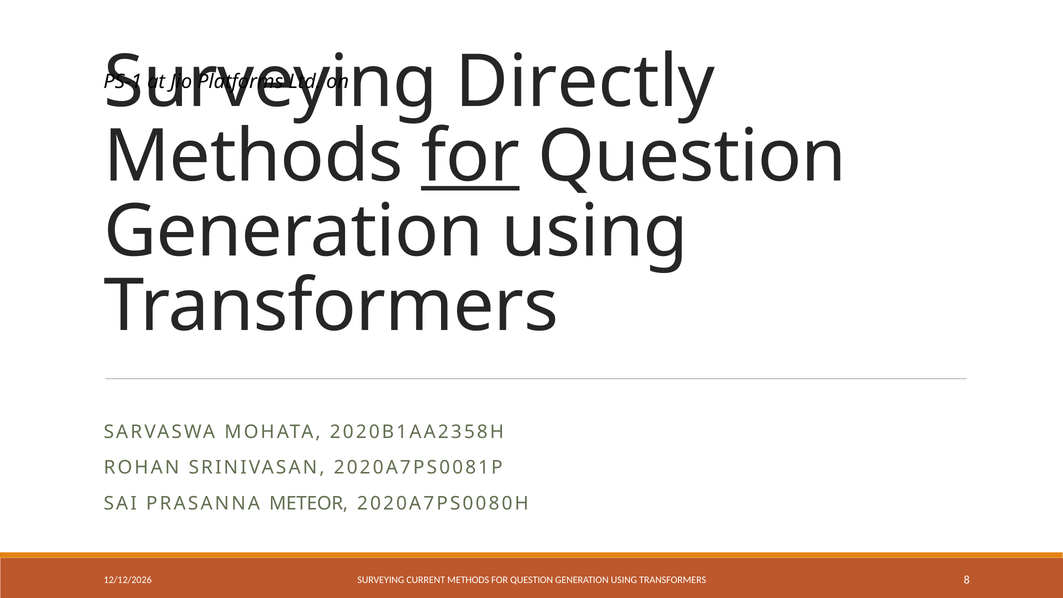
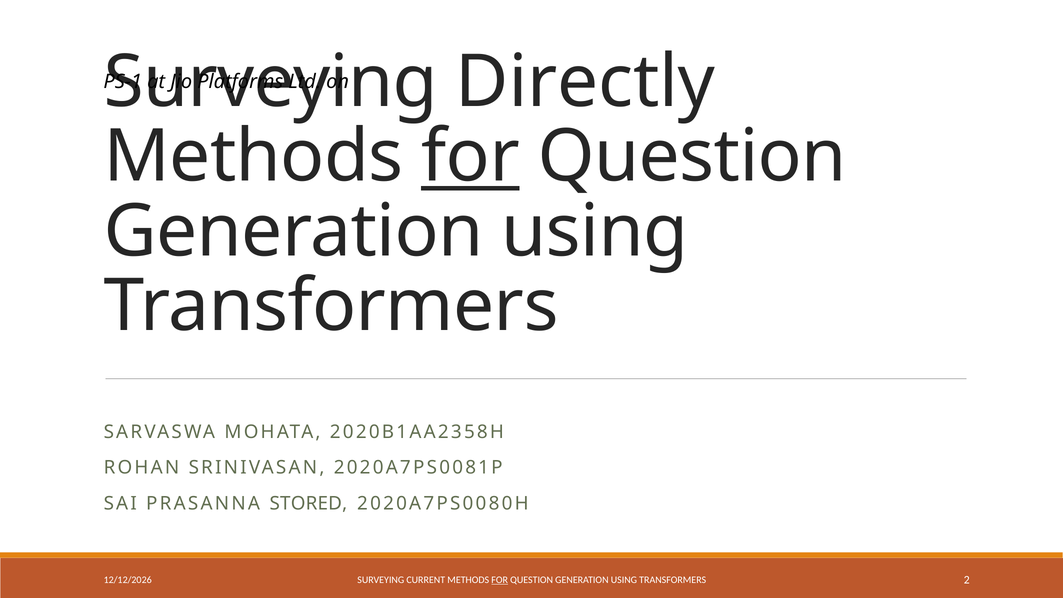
METEOR: METEOR -> STORED (308, 503)
FOR underline: none -> present (500, 580)
8: 8 -> 2 (967, 580)
